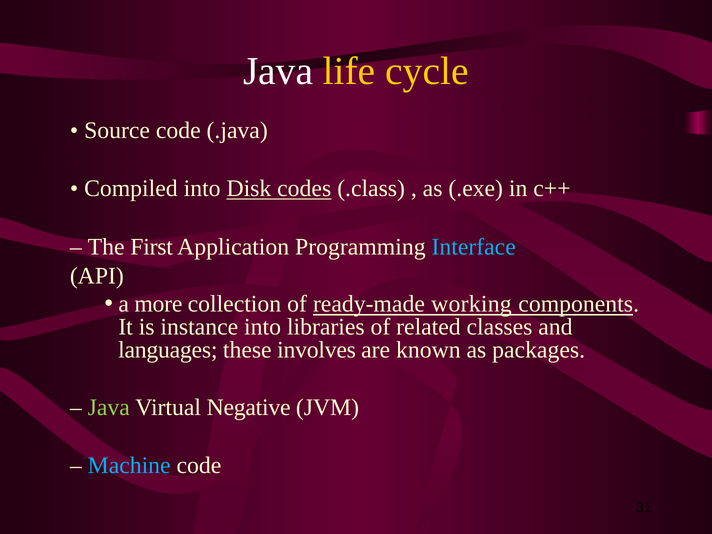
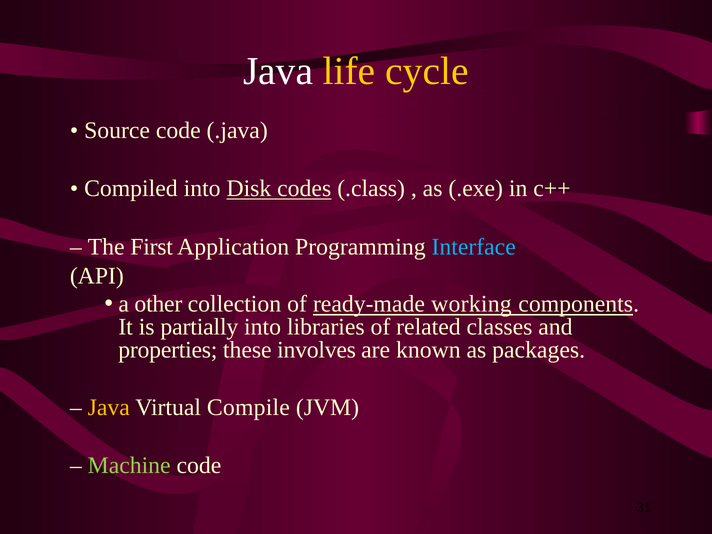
more: more -> other (158, 304)
instance: instance -> partially (199, 327)
languages: languages -> properties (168, 350)
Java colour: light green -> yellow (109, 407)
Negative: Negative -> Compile (248, 407)
Machine colour: light blue -> light green (129, 465)
